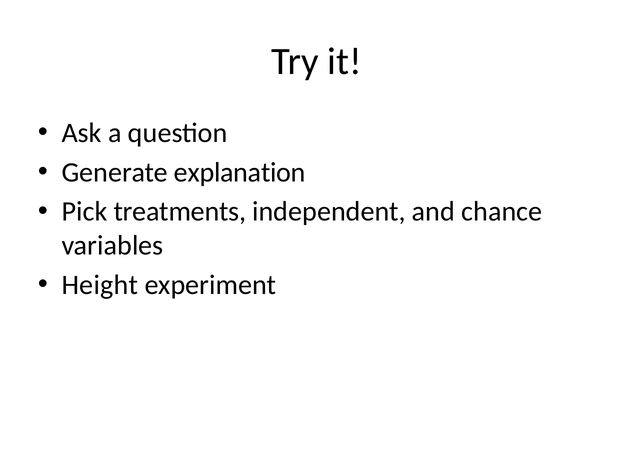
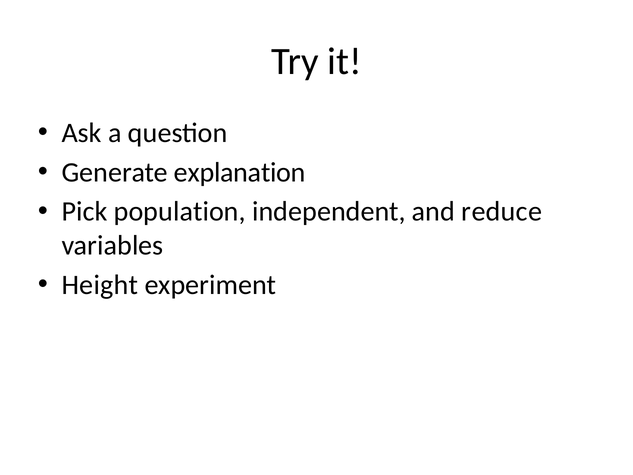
treatments: treatments -> population (180, 212)
chance: chance -> reduce (502, 212)
